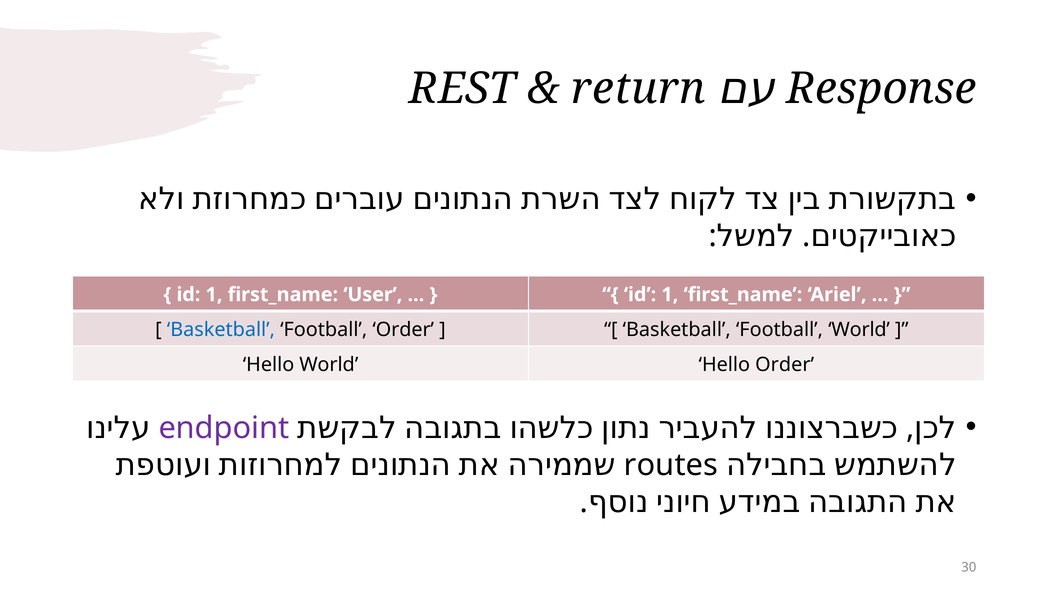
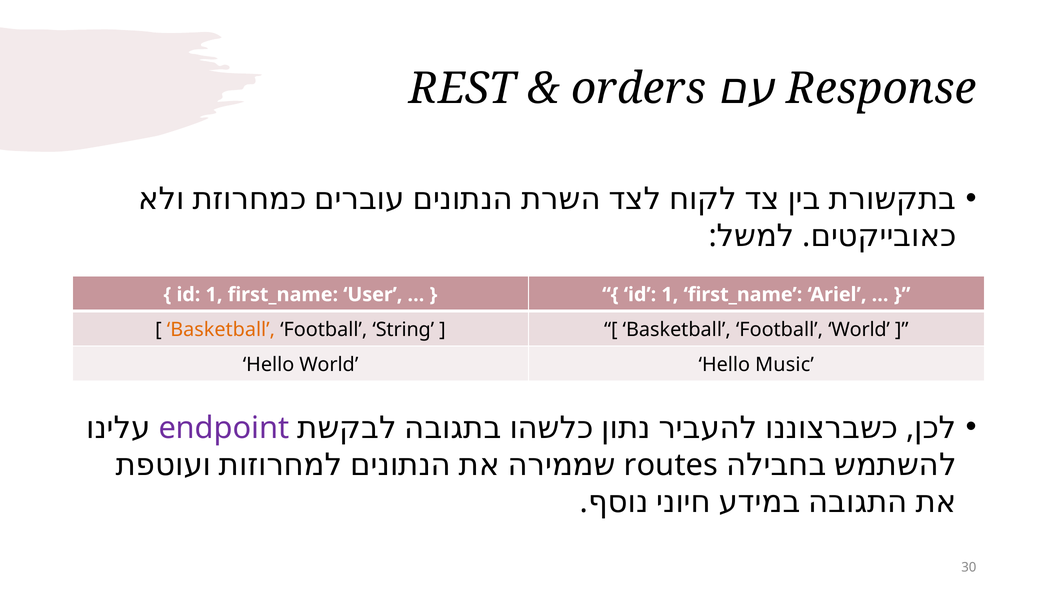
return: return -> orders (639, 89)
Basketball colour: blue -> orange (221, 329)
Football Order: Order -> String (403, 329)
Hello Order: Order -> Music (785, 364)
